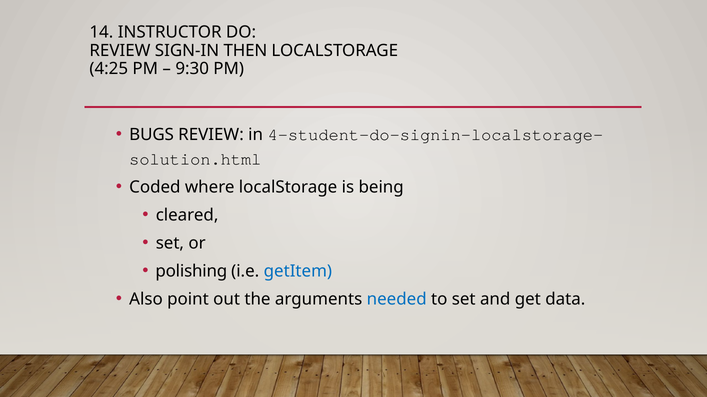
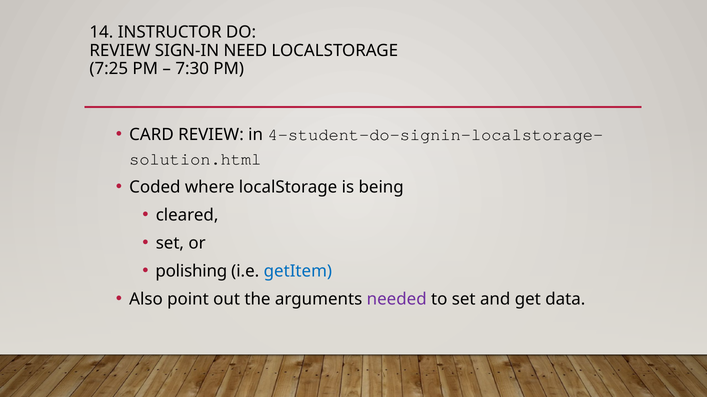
THEN: THEN -> NEED (245, 51)
4:25: 4:25 -> 7:25 (109, 69)
9:30: 9:30 -> 7:30 (192, 69)
BUGS: BUGS -> CARD (151, 135)
needed colour: blue -> purple (397, 299)
